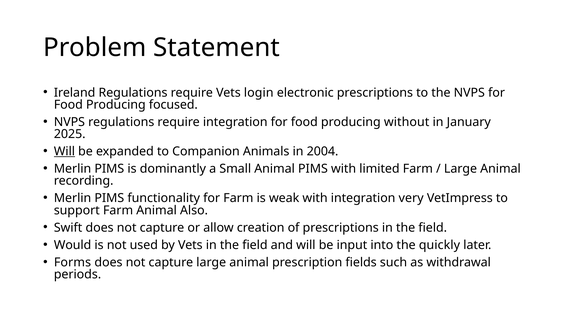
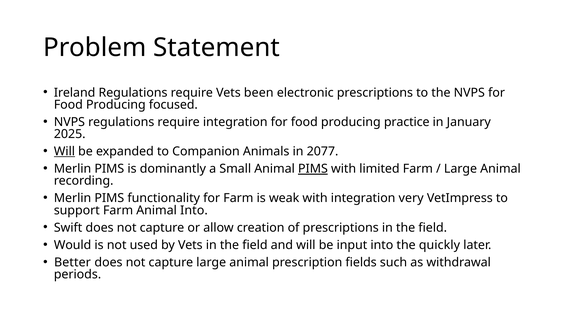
login: login -> been (259, 93)
without: without -> practice (407, 122)
2004: 2004 -> 2077 (323, 151)
PIMS underline: none -> present (313, 169)
Animal Also: Also -> Into (194, 210)
Forms: Forms -> Better (72, 262)
